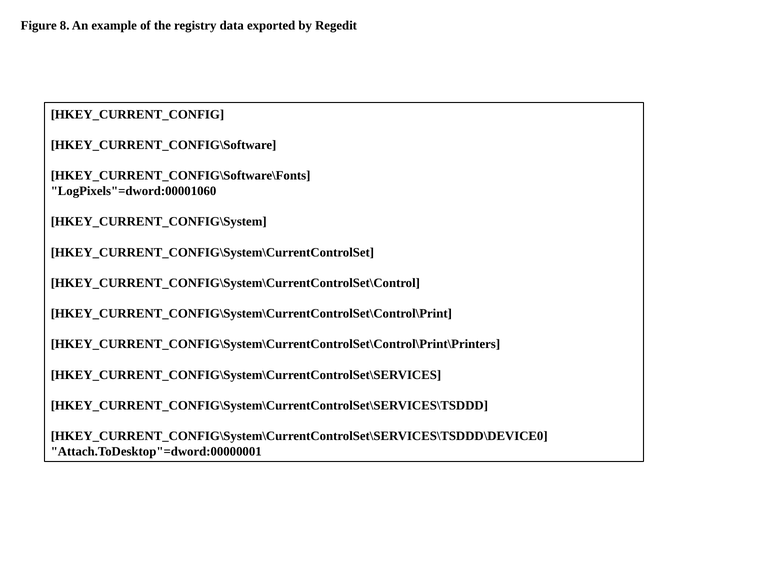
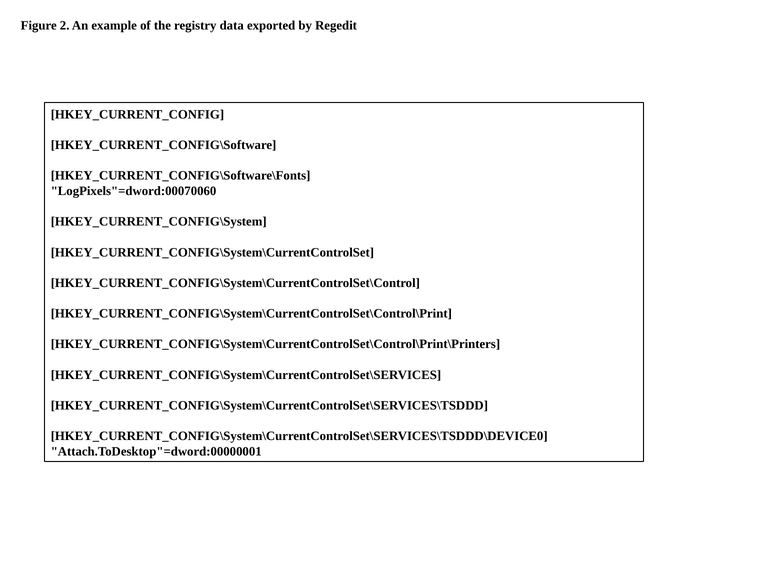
8: 8 -> 2 (65, 25)
LogPixels"=dword:00001060: LogPixels"=dword:00001060 -> LogPixels"=dword:00070060 (134, 191)
